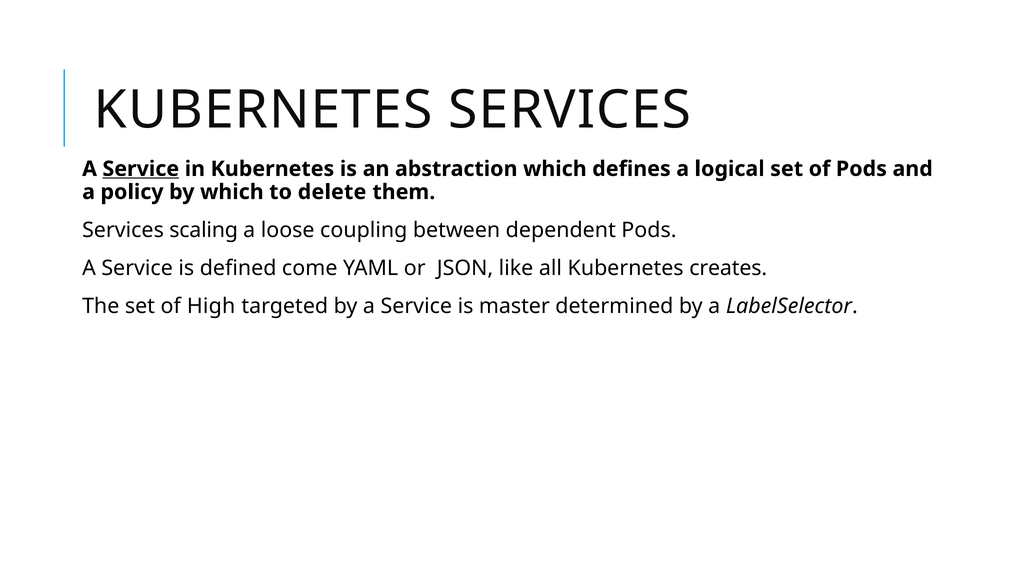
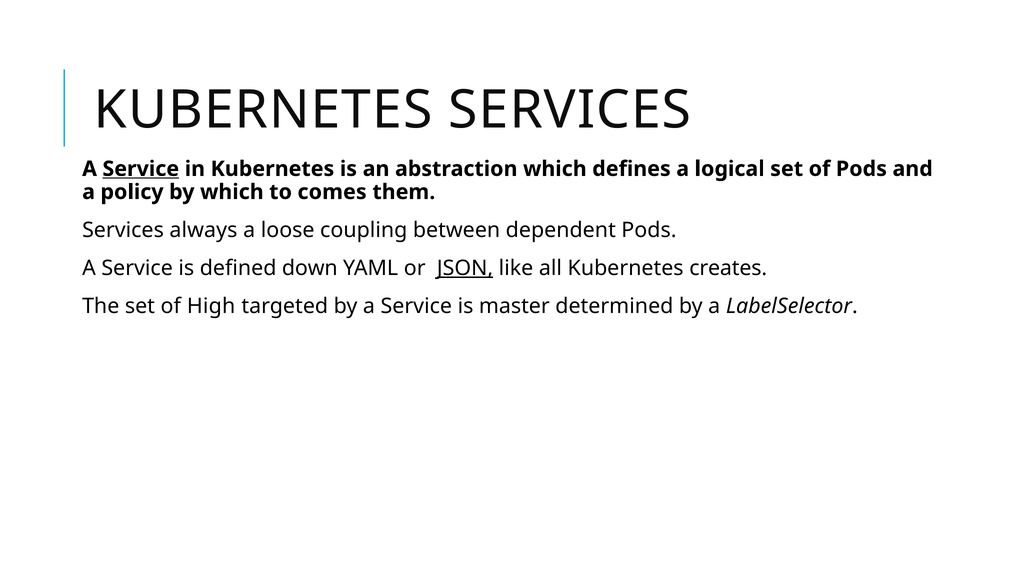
delete: delete -> comes (332, 192)
scaling: scaling -> always (203, 230)
come: come -> down (310, 268)
JSON underline: none -> present (465, 268)
